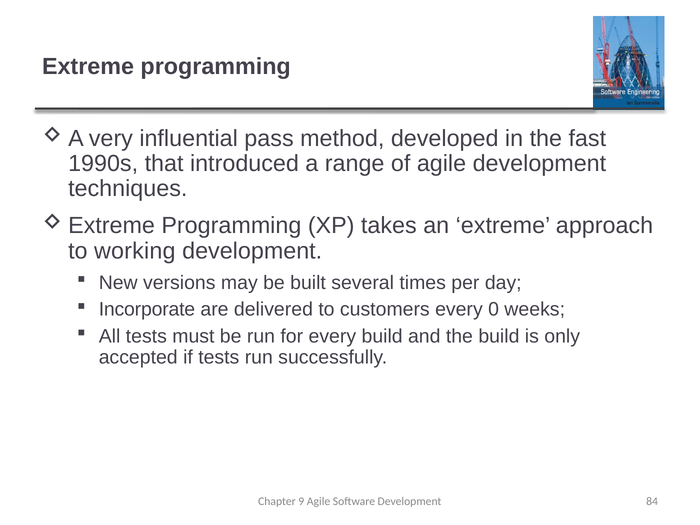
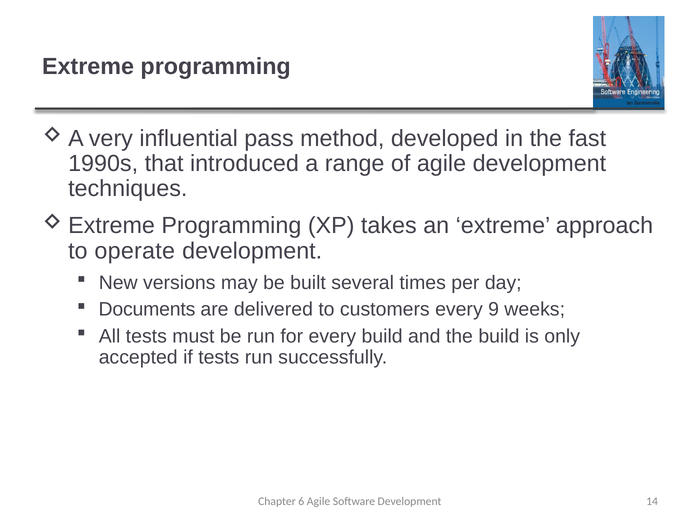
working: working -> operate (135, 251)
Incorporate: Incorporate -> Documents (147, 310)
0: 0 -> 9 (494, 310)
9: 9 -> 6 (301, 501)
84: 84 -> 14 (652, 501)
